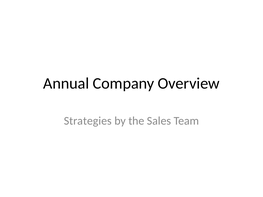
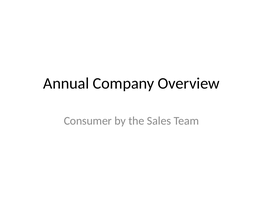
Strategies: Strategies -> Consumer (88, 121)
